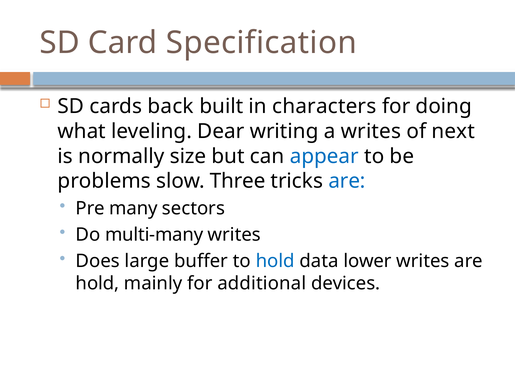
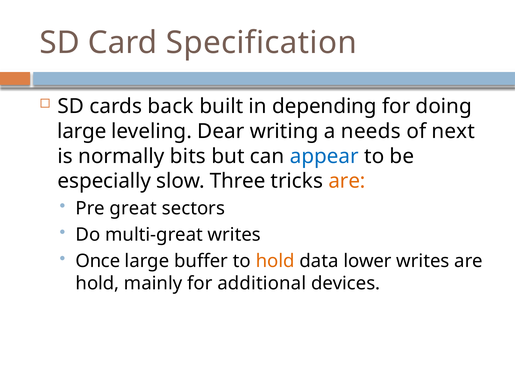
characters: characters -> depending (324, 107)
what: what -> large (82, 131)
a writes: writes -> needs (371, 131)
size: size -> bits (188, 156)
problems: problems -> especially (104, 181)
are colour: blue -> orange (347, 181)
many: many -> great (133, 209)
multi-many: multi-many -> multi-great (154, 235)
Does: Does -> Once (98, 261)
hold colour: blue -> orange (275, 261)
